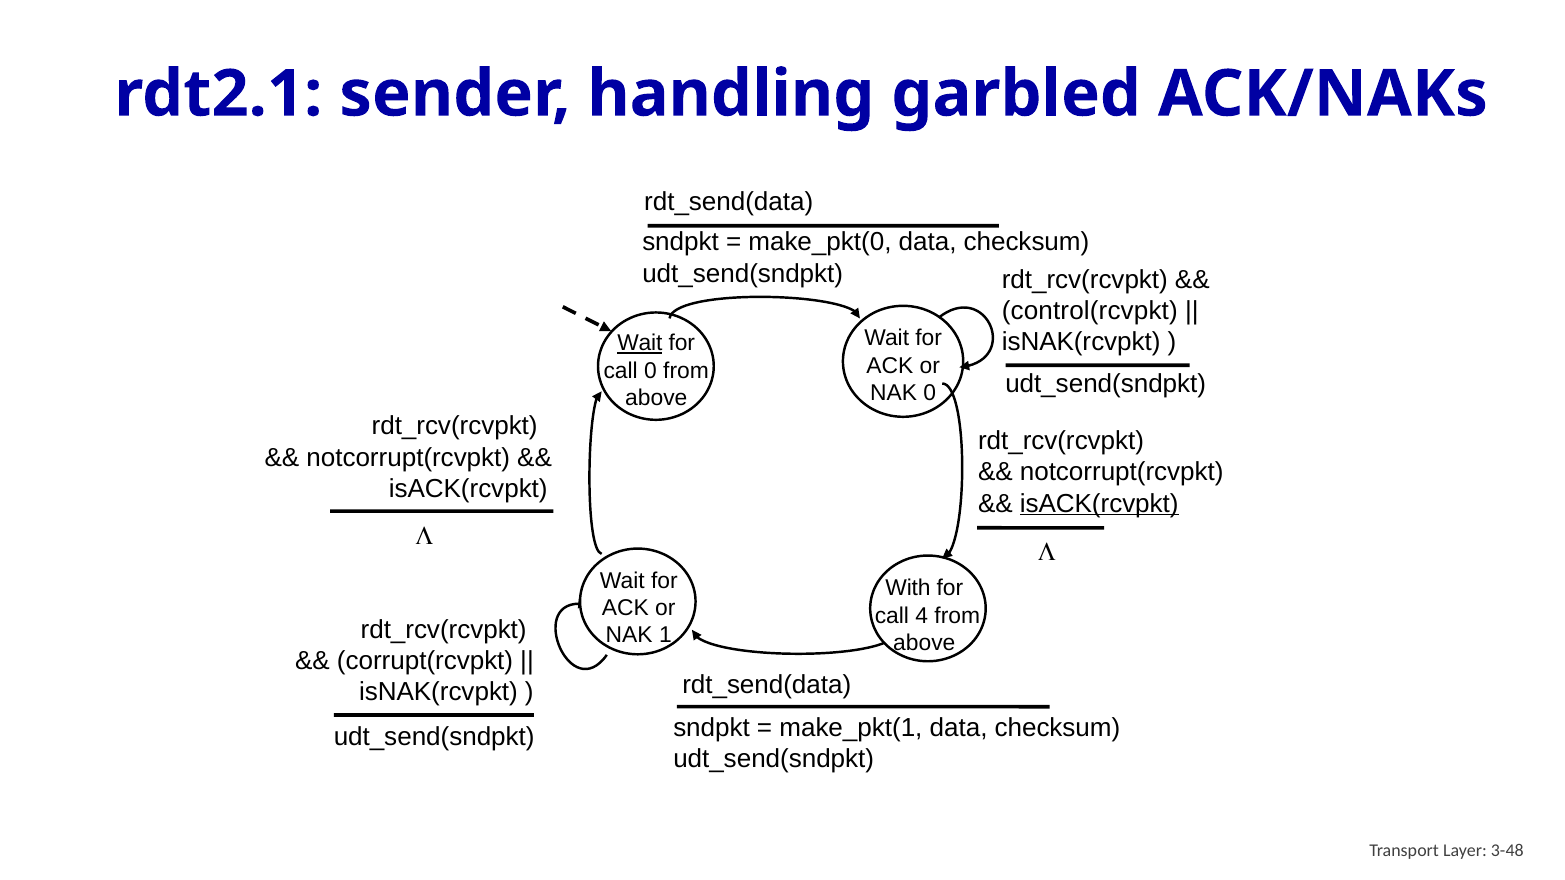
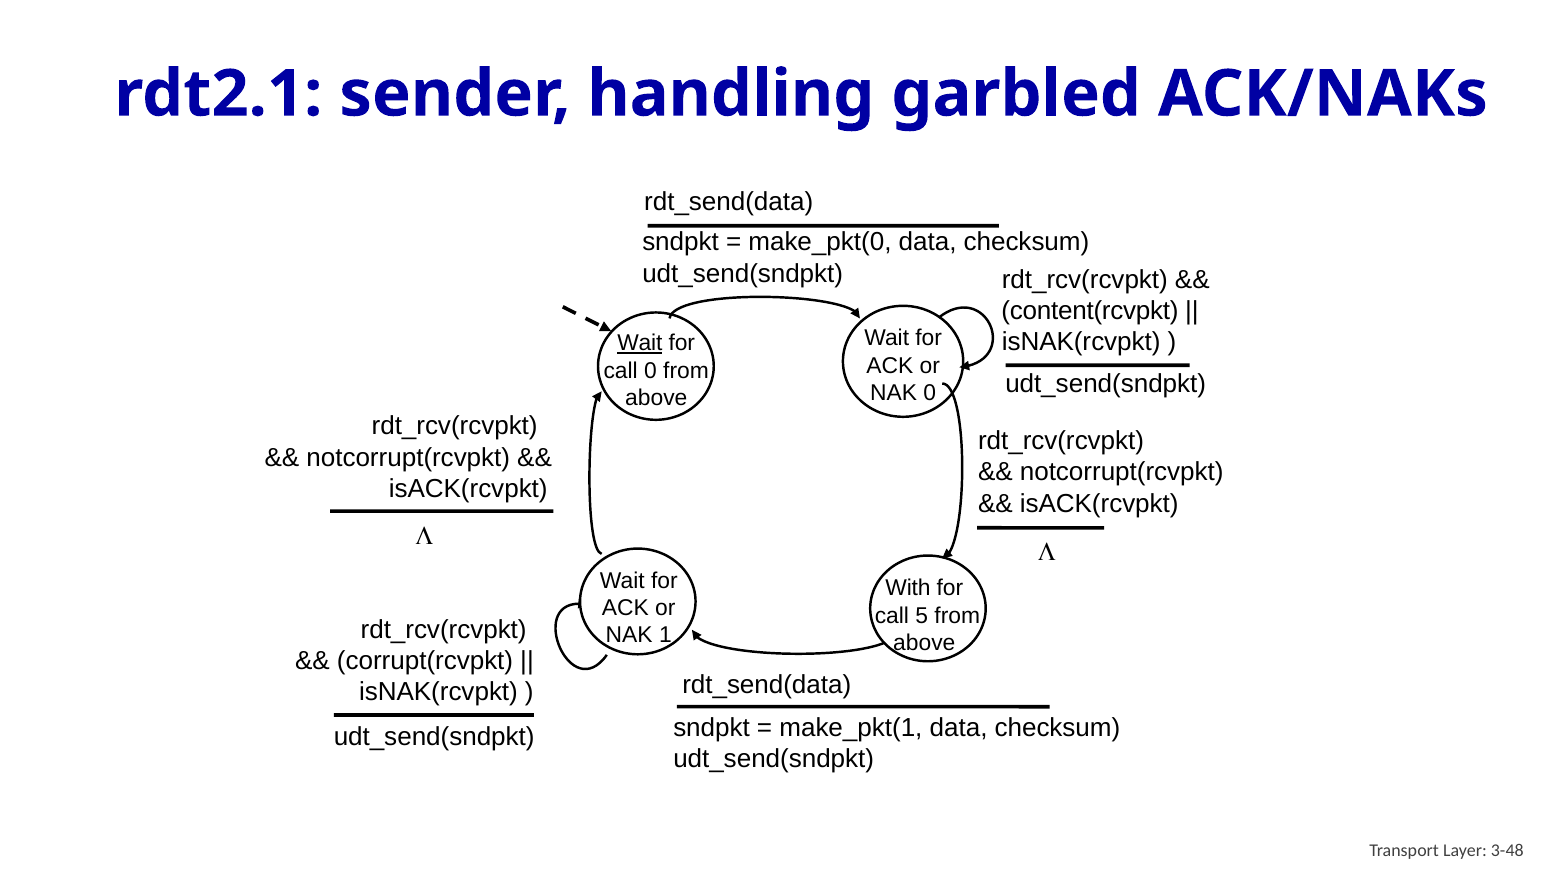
control(rcvpkt: control(rcvpkt -> content(rcvpkt (1090, 311)
isACK(rcvpkt underline: present -> none (1099, 504)
4: 4 -> 5 (922, 616)
